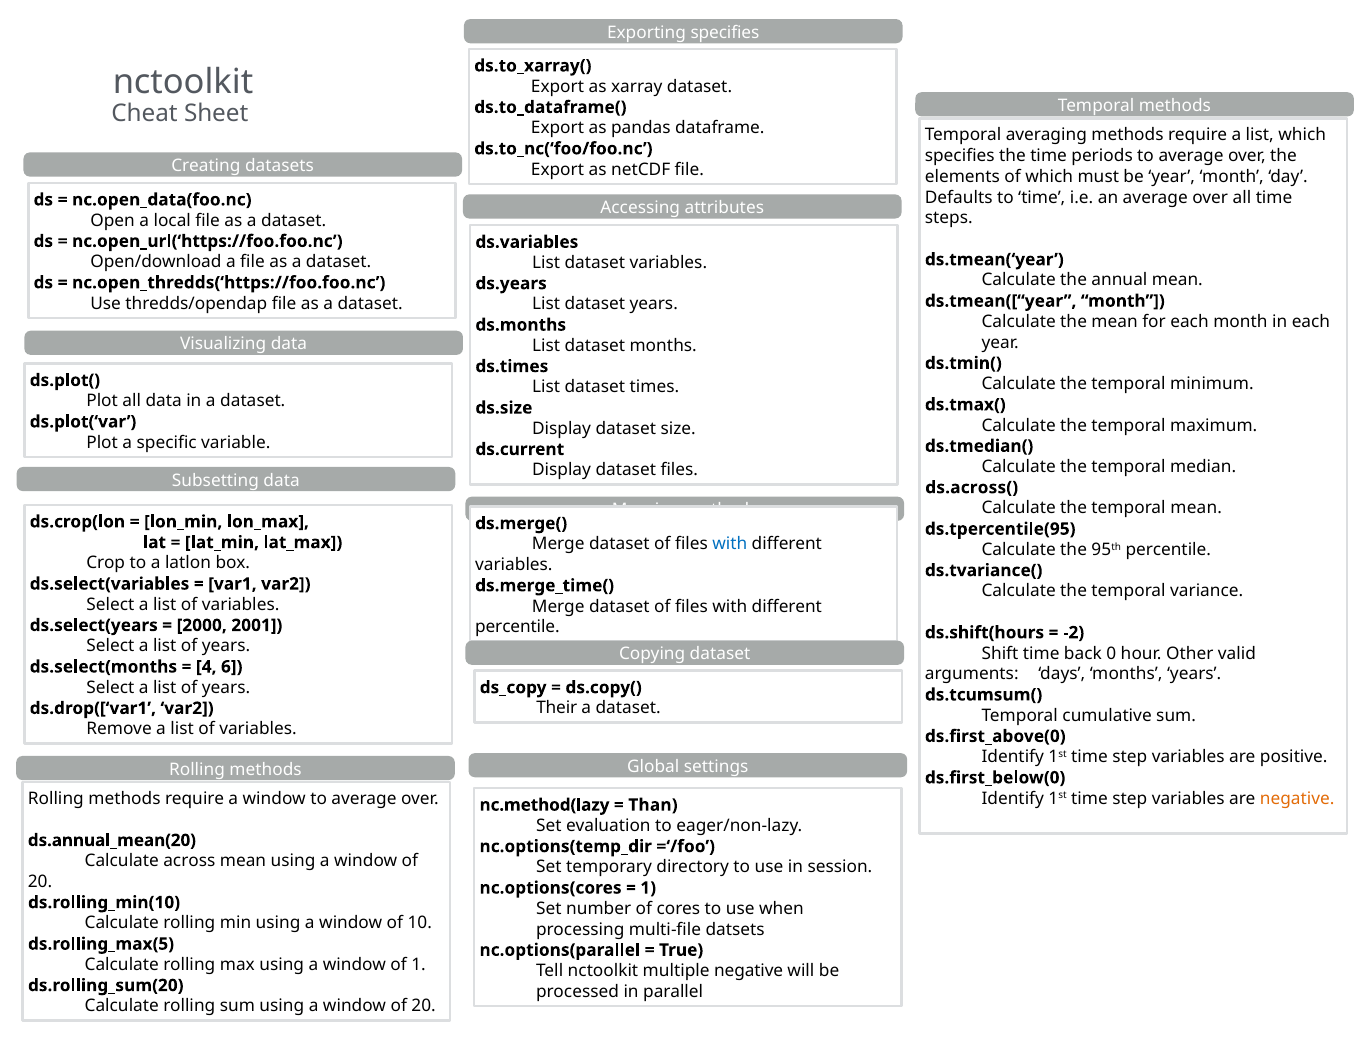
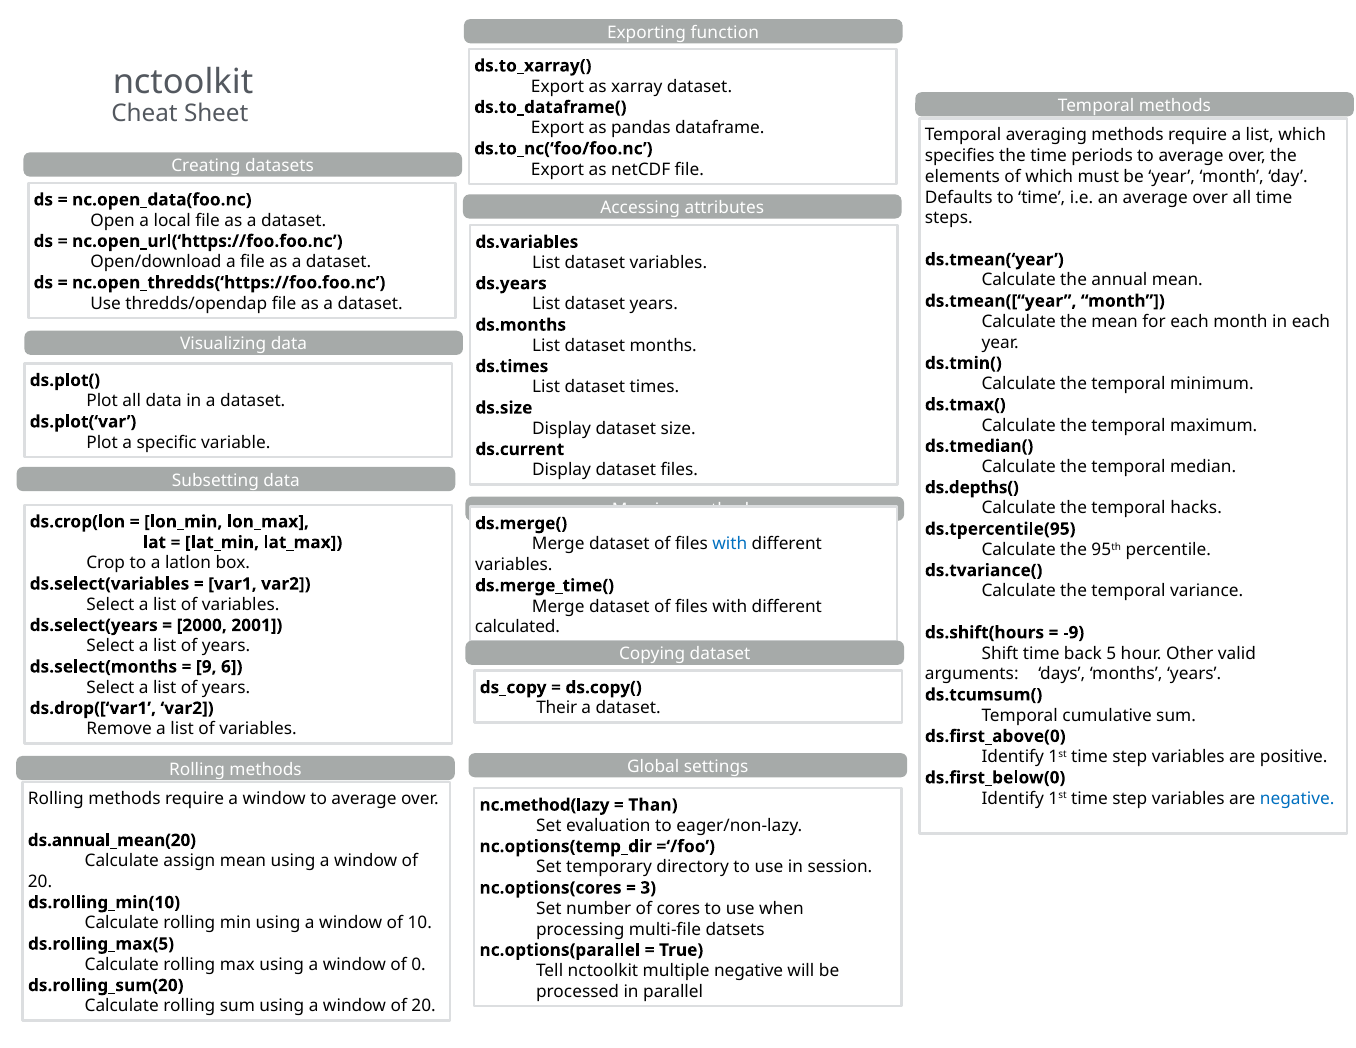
Exporting specifies: specifies -> function (725, 32)
ds.across(: ds.across( -> ds.depths( (972, 487)
temporal mean: mean -> hacks (1196, 508)
percentile: percentile -> calculated (517, 627)
-2: -2 -> -9 (1074, 633)
0: 0 -> 5 (1111, 653)
4: 4 -> 9 (206, 667)
negative colour: orange -> blue (1297, 798)
across: across -> assign (189, 861)
1: 1 -> 3 (648, 888)
of 1: 1 -> 0 (419, 965)
